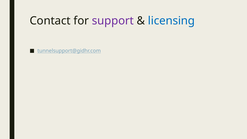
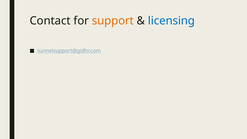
support colour: purple -> orange (113, 21)
